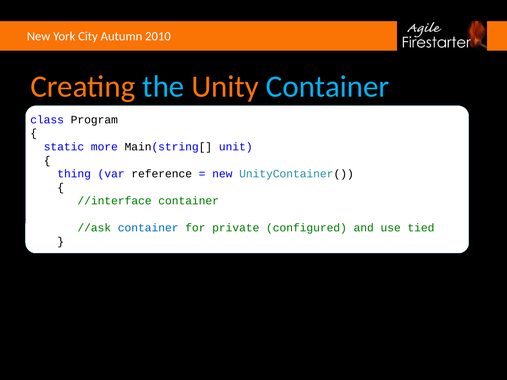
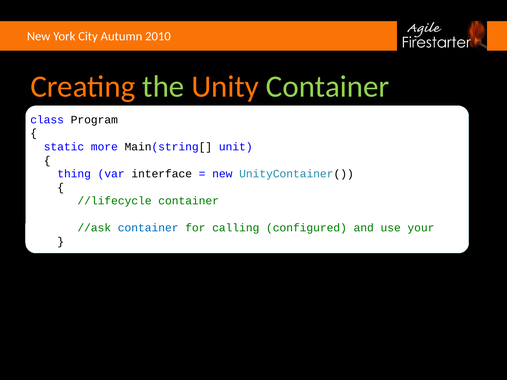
the colour: light blue -> light green (163, 87)
Container colour: light blue -> light green (328, 87)
reference: reference -> interface (162, 174)
//interface: //interface -> //lifecycle (115, 201)
private: private -> calling (236, 228)
tied: tied -> your (421, 228)
